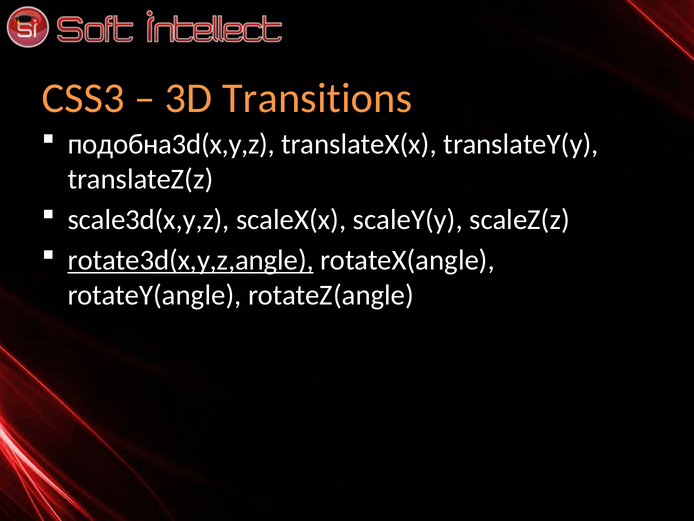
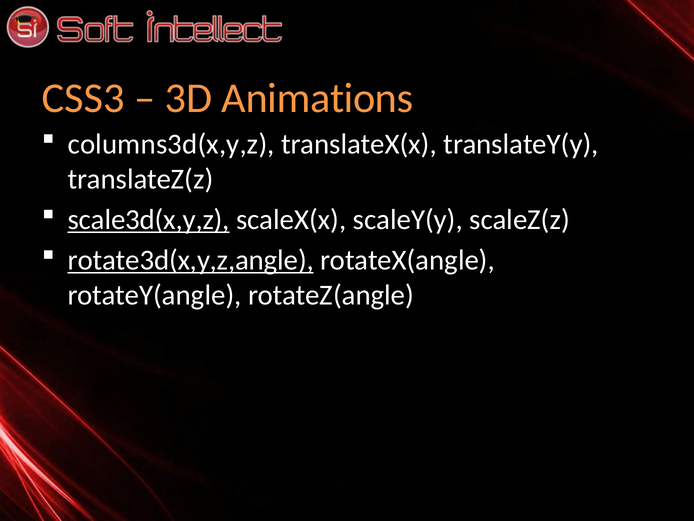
Transitions: Transitions -> Animations (317, 98)
подобна3d(x,y,z: подобна3d(x,y,z -> columns3d(x,y,z (171, 144)
scale3d(x,y,z underline: none -> present (149, 219)
